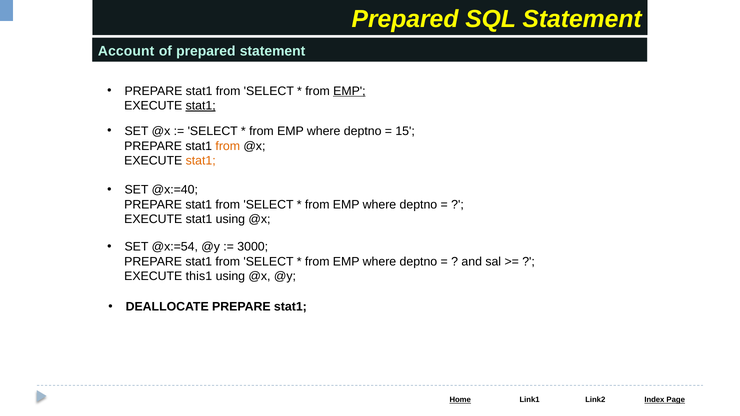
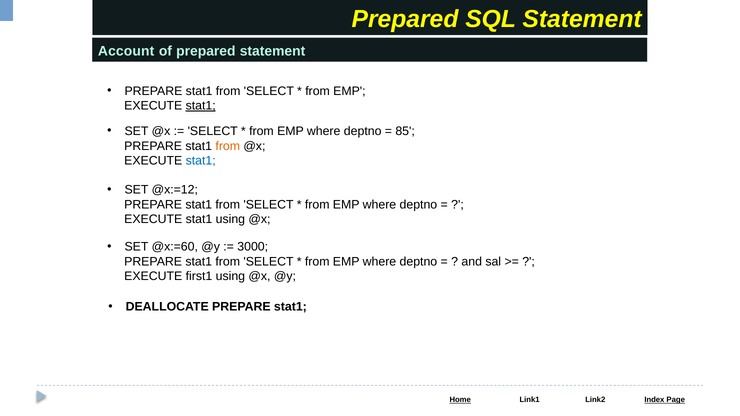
EMP underline: present -> none (349, 91)
15: 15 -> 85 (405, 131)
stat1 colour: orange -> blue (201, 161)
@x:=40: @x:=40 -> @x:=12 (175, 190)
@x:=54: @x:=54 -> @x:=60 (175, 247)
this1: this1 -> first1 (199, 276)
